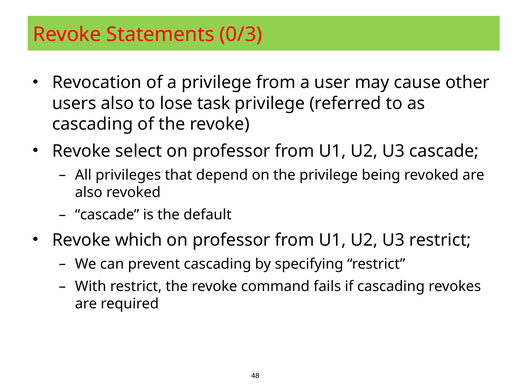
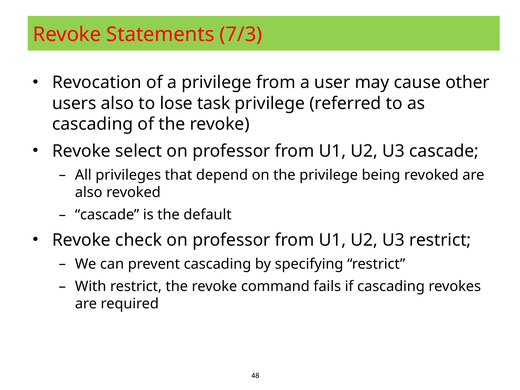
0/3: 0/3 -> 7/3 (241, 35)
which: which -> check (139, 240)
